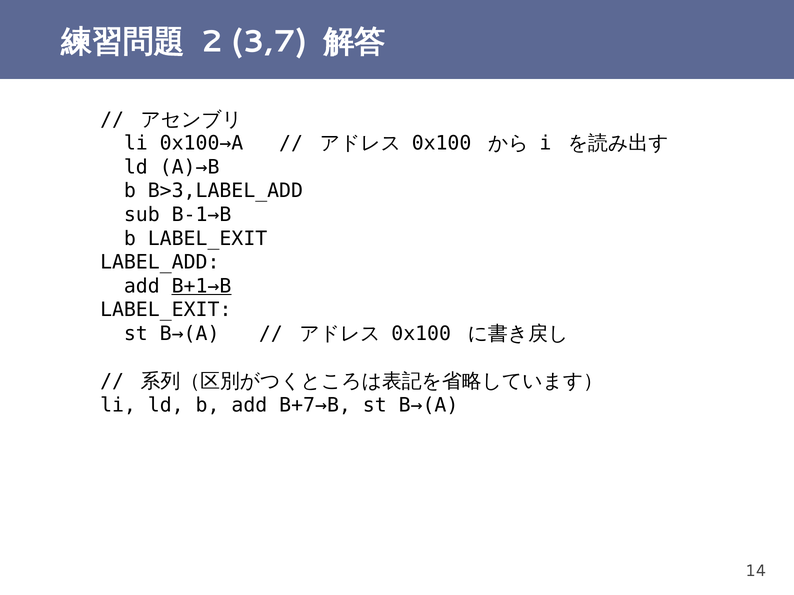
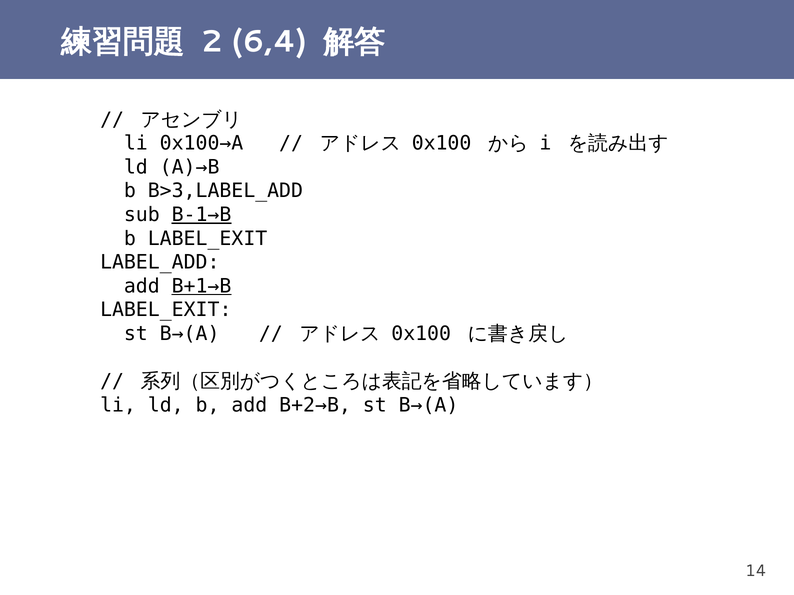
3,7: 3,7 -> 6,4 (269, 42)
B-1→B underline: none -> present (202, 215)
B+7→B: B+7→B -> B+2→B (315, 405)
